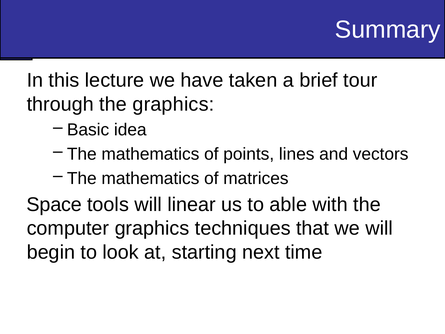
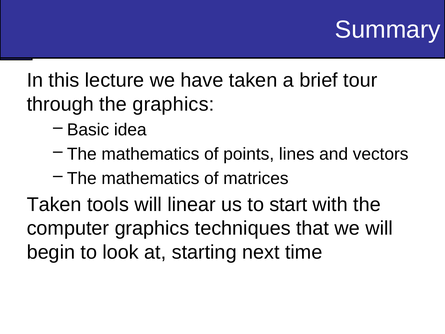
Space: Space -> Taken (54, 205)
able: able -> start (288, 205)
